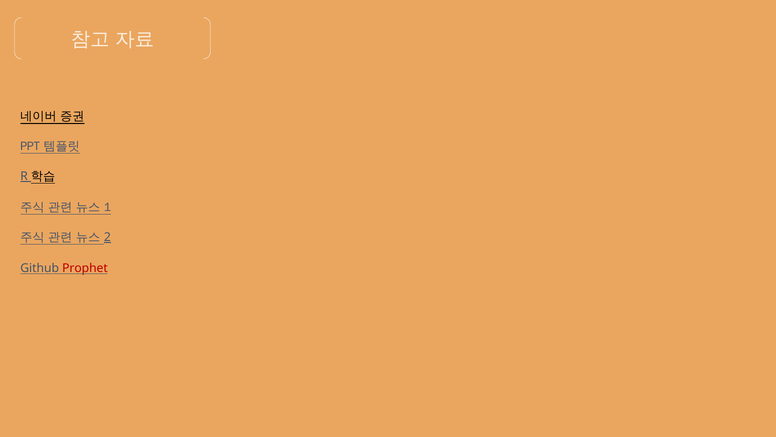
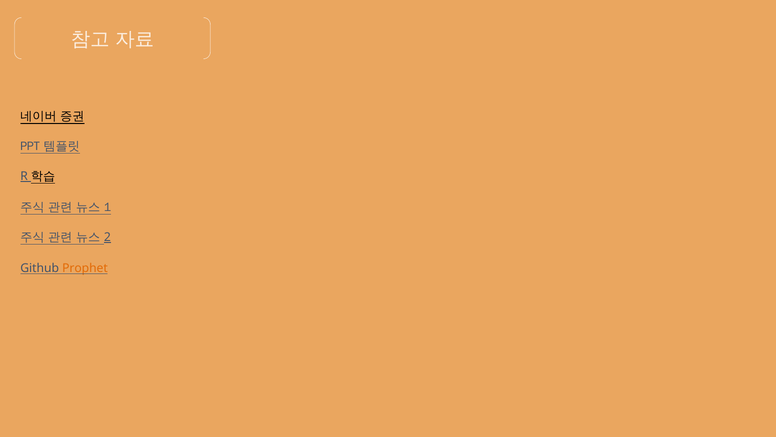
Prophet colour: red -> orange (85, 268)
